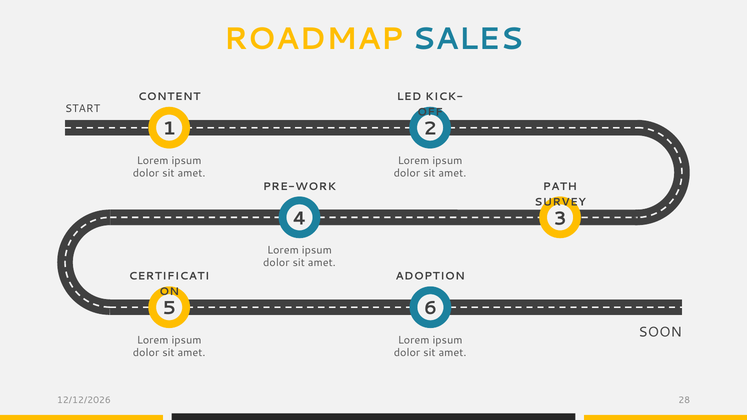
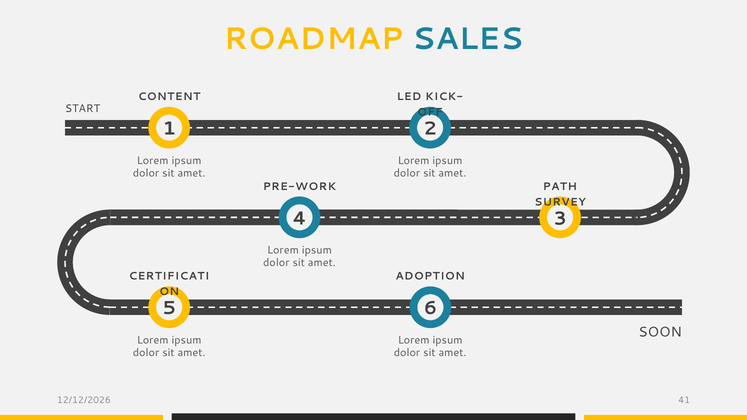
28: 28 -> 41 (684, 400)
